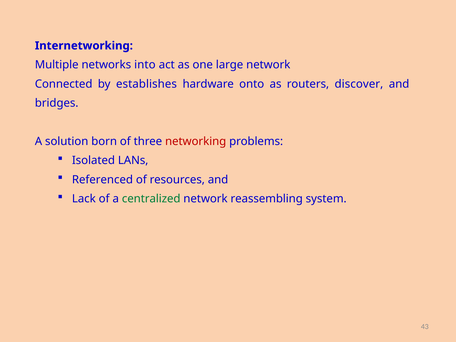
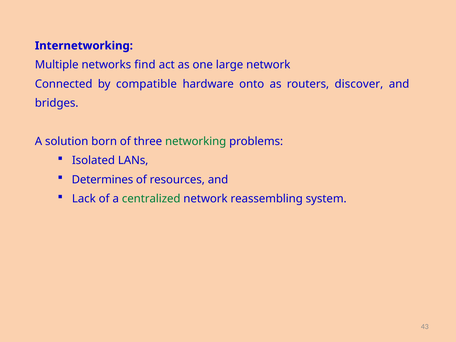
into: into -> find (145, 65)
establishes: establishes -> compatible (146, 84)
networking colour: red -> green (196, 141)
Referenced: Referenced -> Determines (102, 180)
